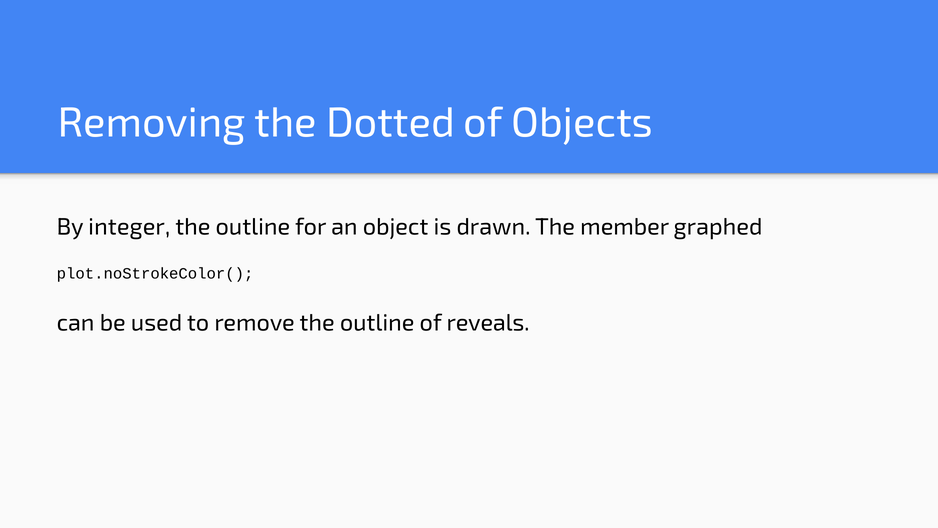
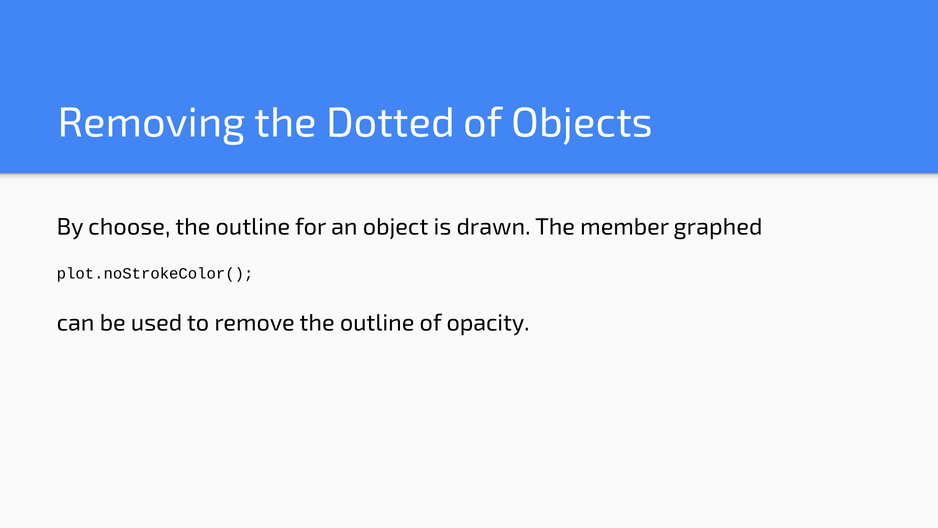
integer: integer -> choose (129, 227)
reveals: reveals -> opacity (488, 323)
